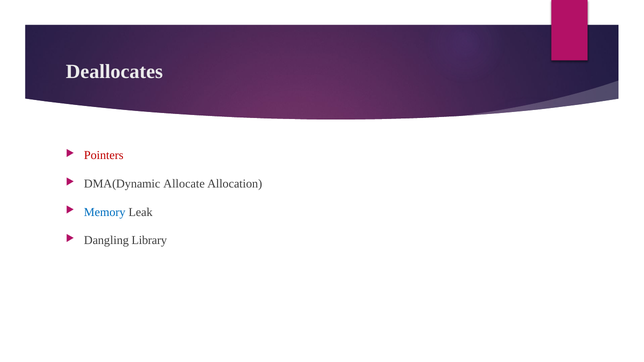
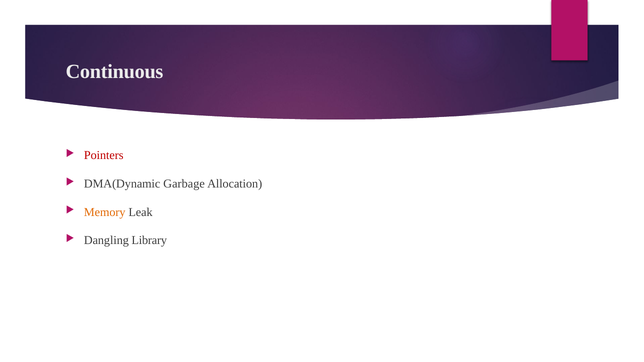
Deallocates: Deallocates -> Continuous (114, 71)
Allocate: Allocate -> Garbage (184, 184)
Memory colour: blue -> orange (105, 212)
